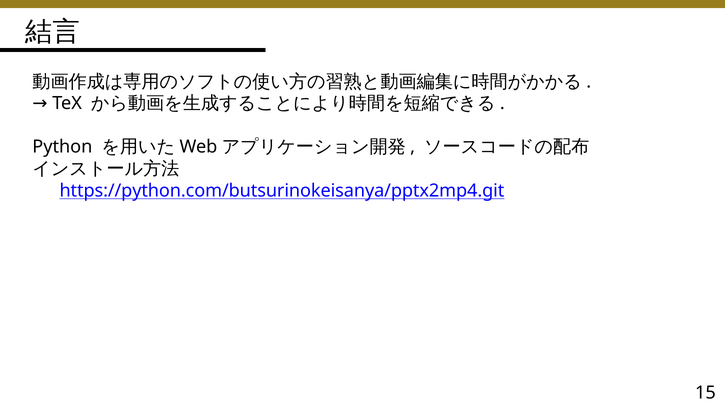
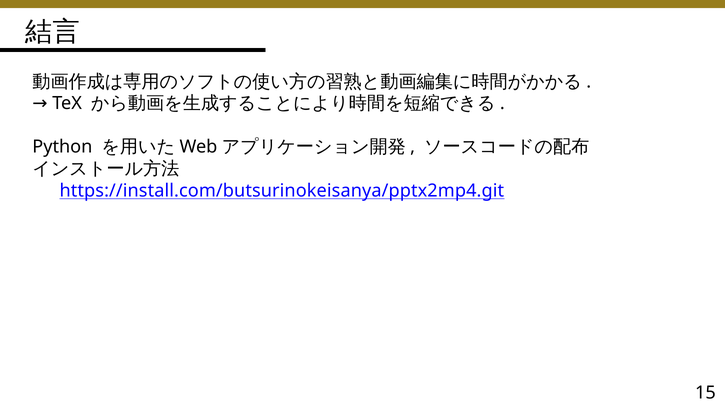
https://python.com/butsurinokeisanya/pptx2mp4.git: https://python.com/butsurinokeisanya/pptx2mp4.git -> https://install.com/butsurinokeisanya/pptx2mp4.git (282, 190)
